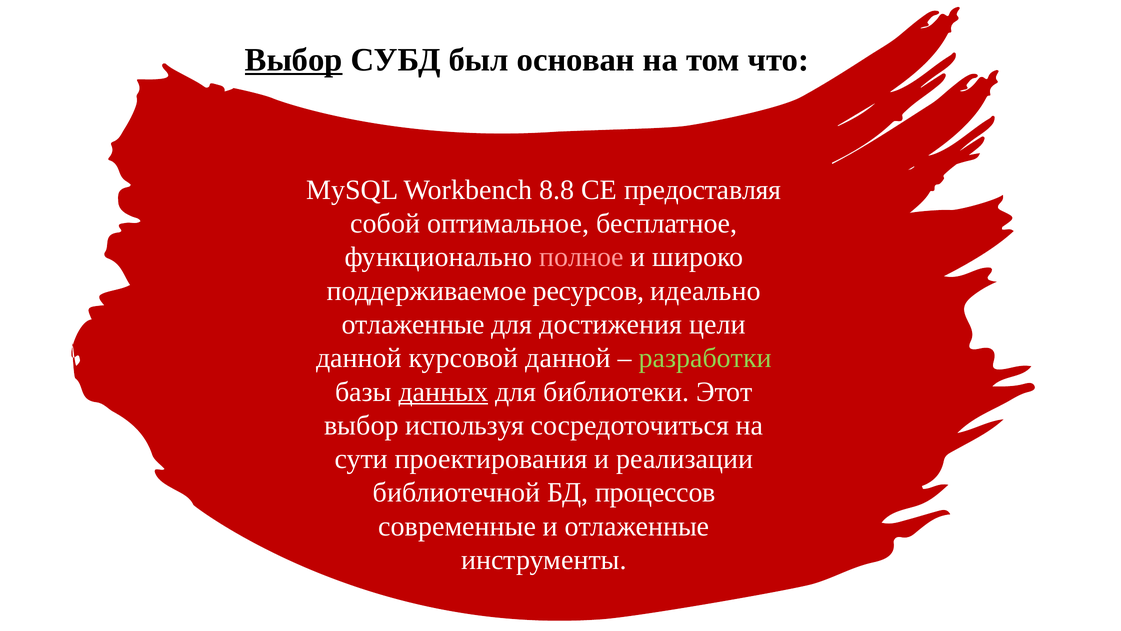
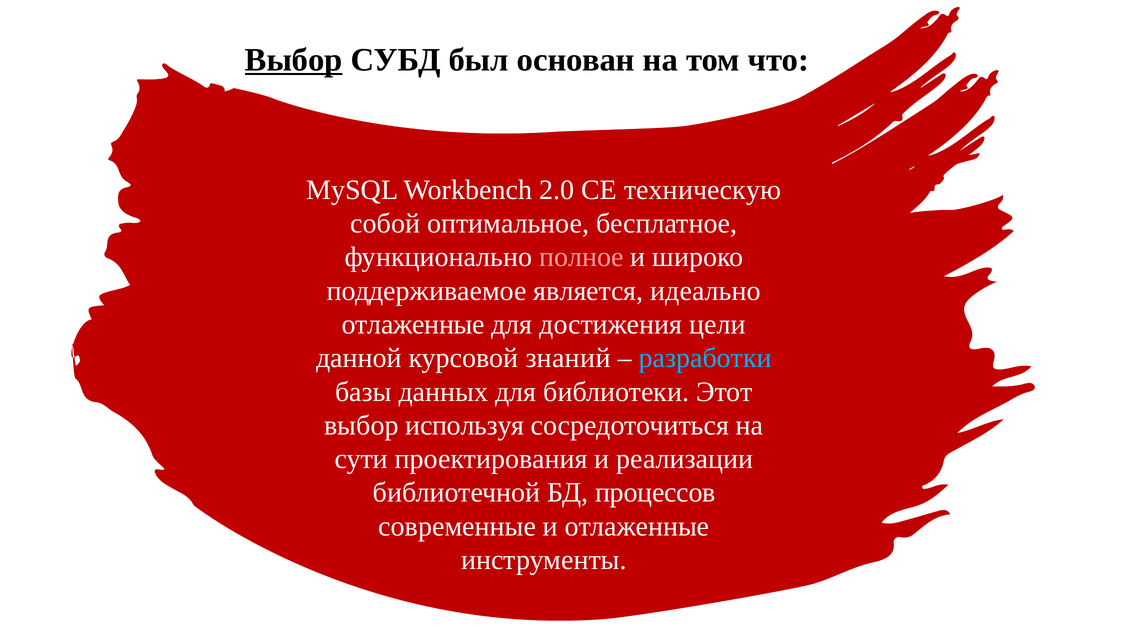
8.8: 8.8 -> 2.0 (557, 190)
предоставляя: предоставляя -> техническую (703, 190)
ресурсов: ресурсов -> является (588, 291)
курсовой данной: данной -> знаний (568, 358)
разработки colour: light green -> light blue (705, 358)
данных underline: present -> none (443, 391)
